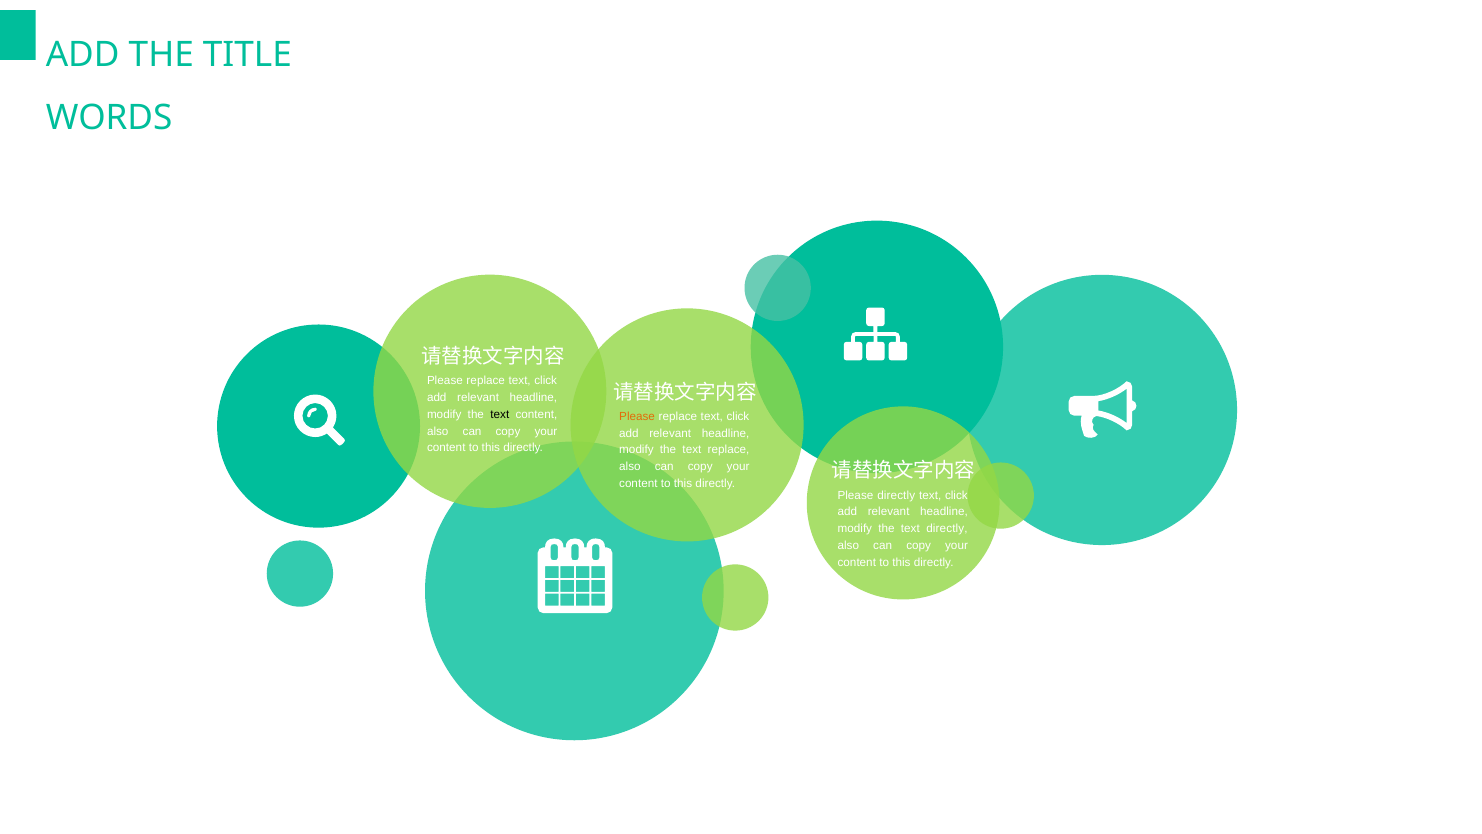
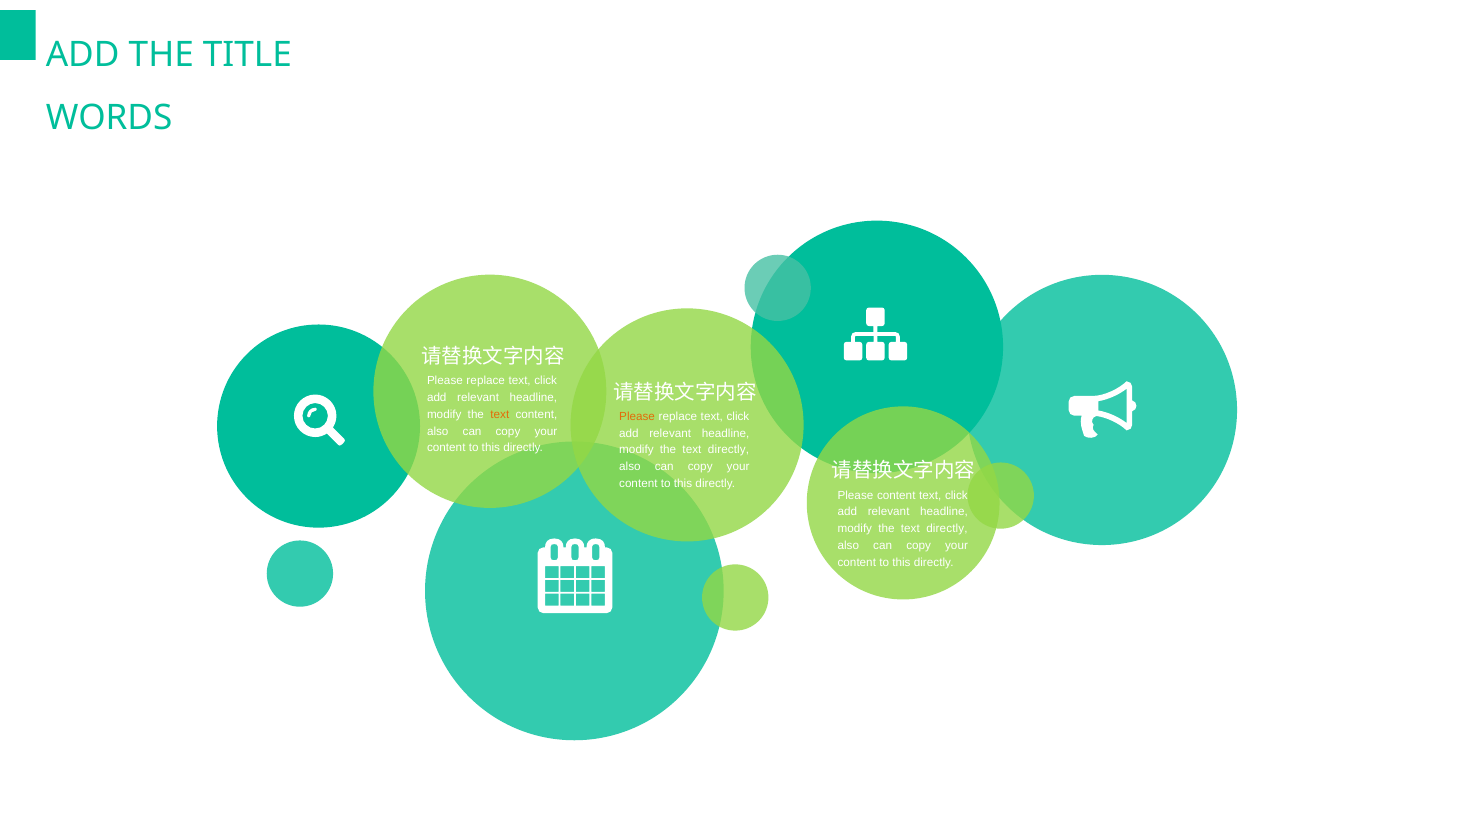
text colour: black -> orange (500, 414)
replace: replace -> directly (729, 450)
Please directly: directly -> content (896, 495)
